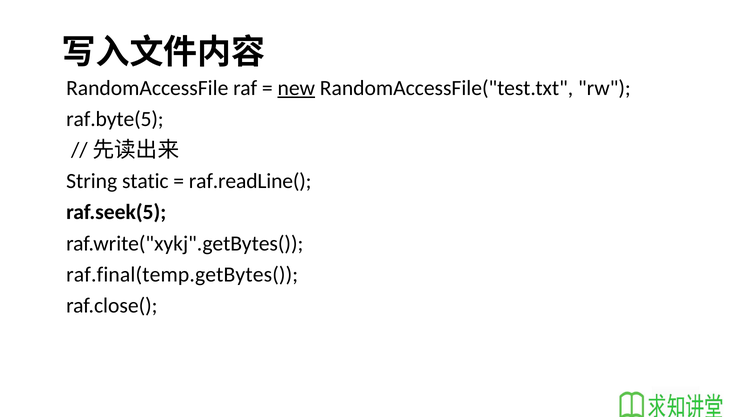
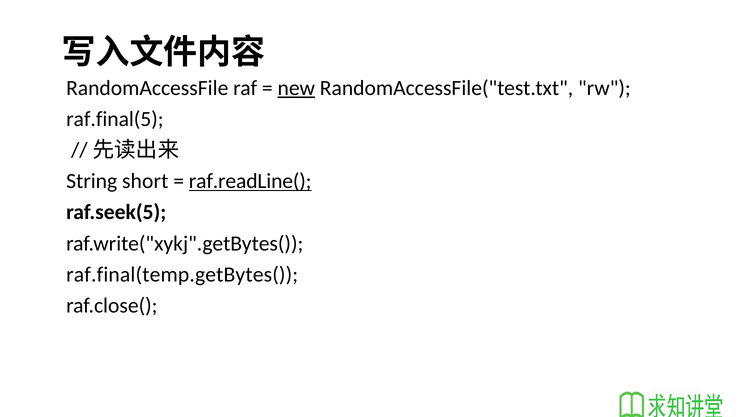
raf.byte(5: raf.byte(5 -> raf.final(5 (115, 119)
static: static -> short (145, 181)
raf.readLine( underline: none -> present (250, 181)
